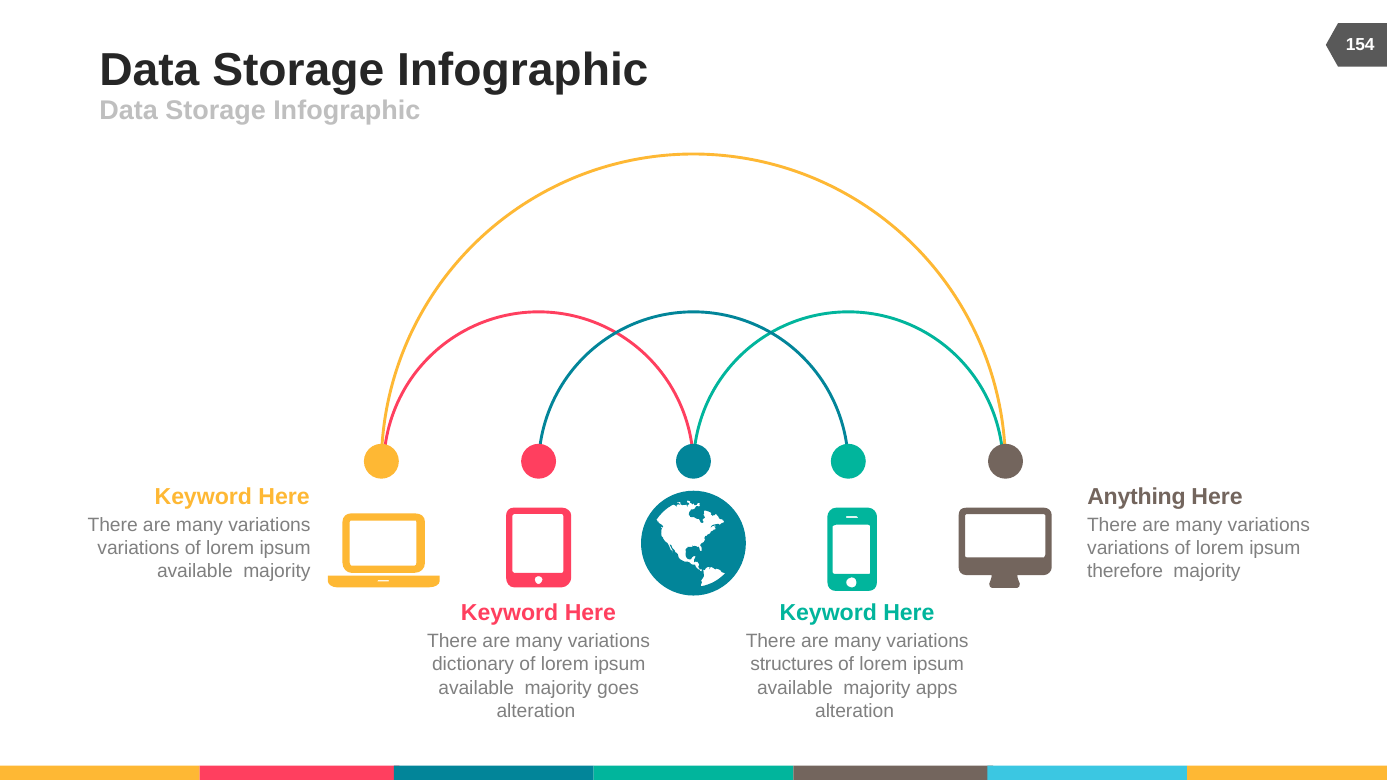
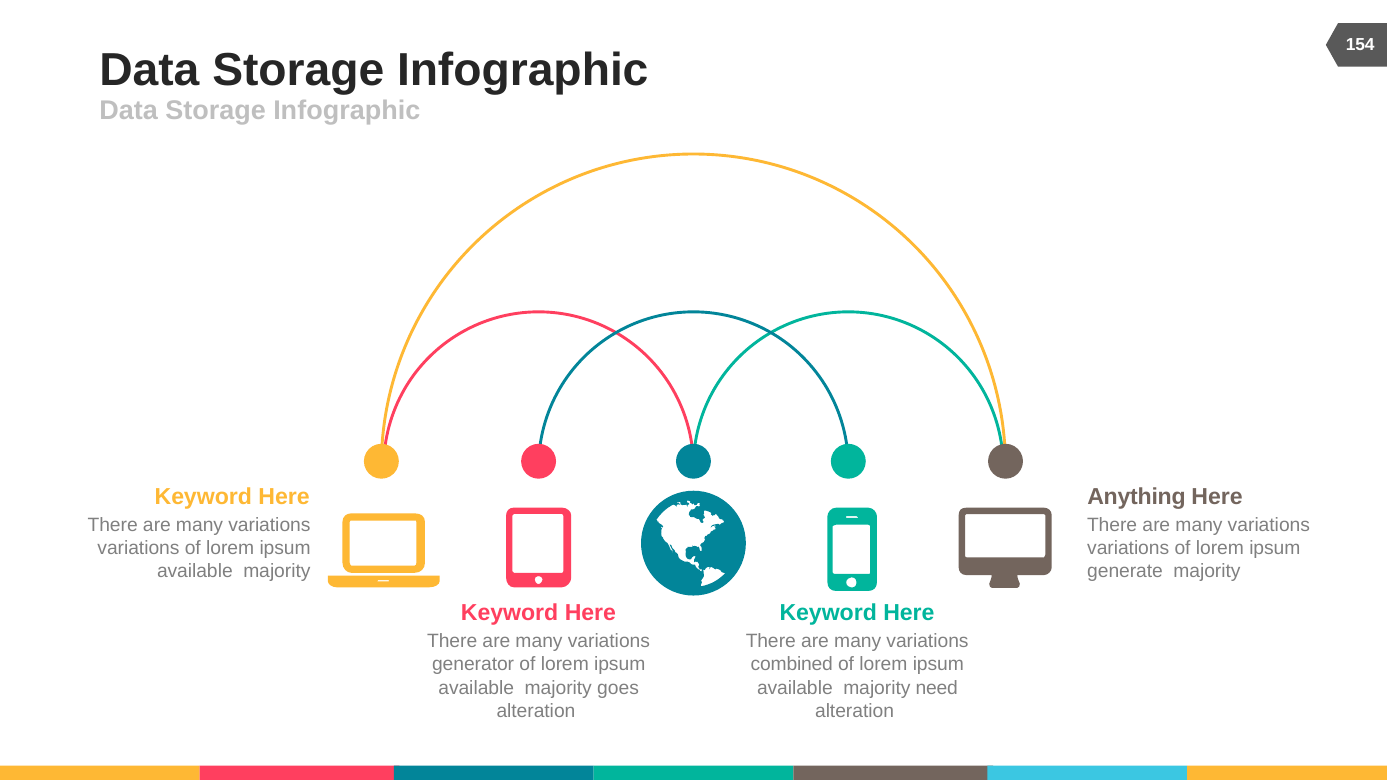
therefore: therefore -> generate (1125, 571)
dictionary: dictionary -> generator (473, 665)
structures: structures -> combined (792, 665)
apps: apps -> need (937, 688)
